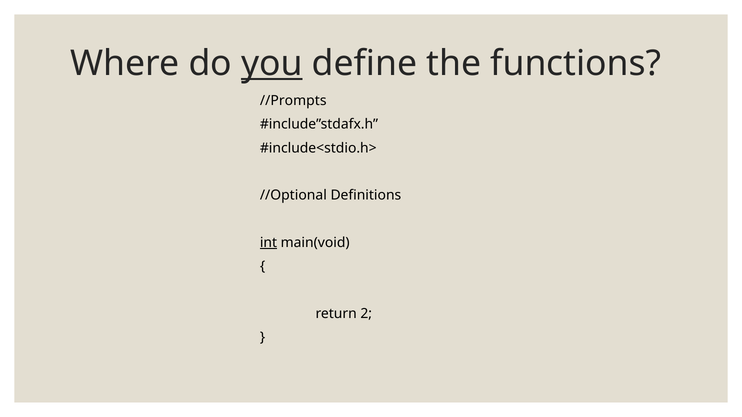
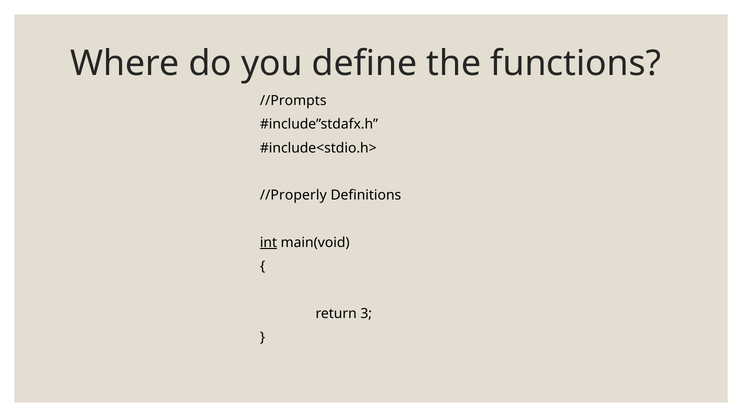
you underline: present -> none (272, 64)
//Optional: //Optional -> //Properly (293, 195)
2: 2 -> 3 (366, 314)
